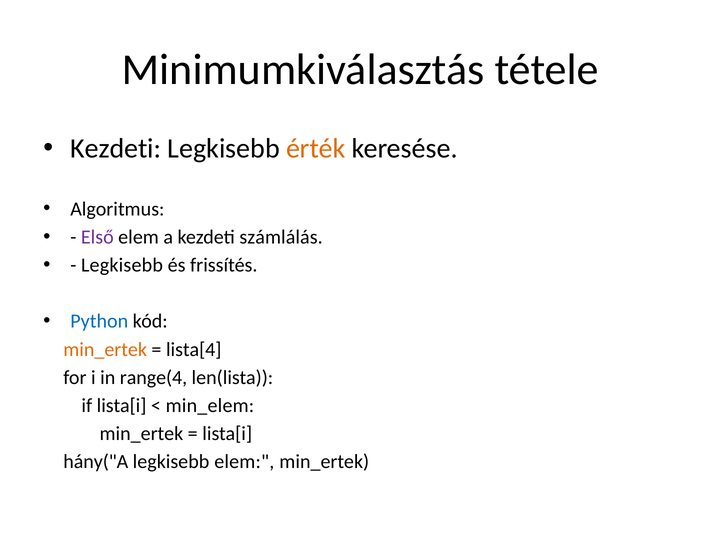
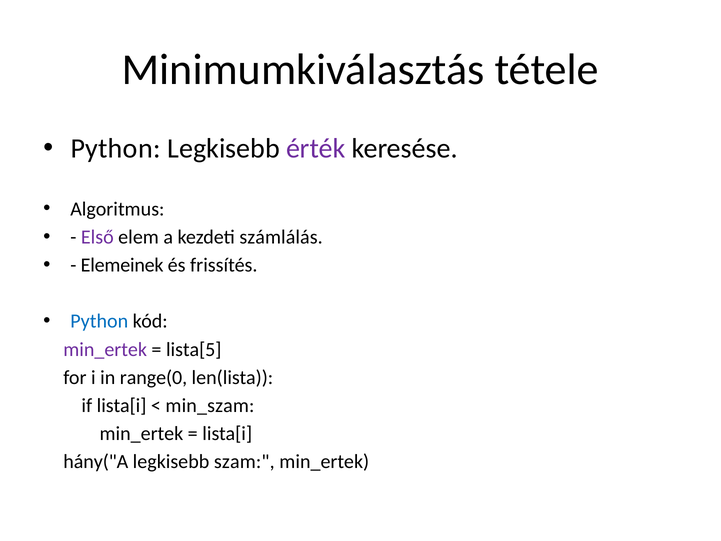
Kezdeti: Kezdeti -> Python (116, 149)
érték colour: orange -> purple (316, 149)
Legkisebb: Legkisebb -> Elemeinek (122, 265)
min_ertek colour: orange -> purple (105, 349)
lista[4: lista[4 -> lista[5 (194, 349)
range(4: range(4 -> range(0 (153, 377)
min_elem: min_elem -> min_szam (210, 405)
legkisebb elem: elem -> szam (244, 462)
